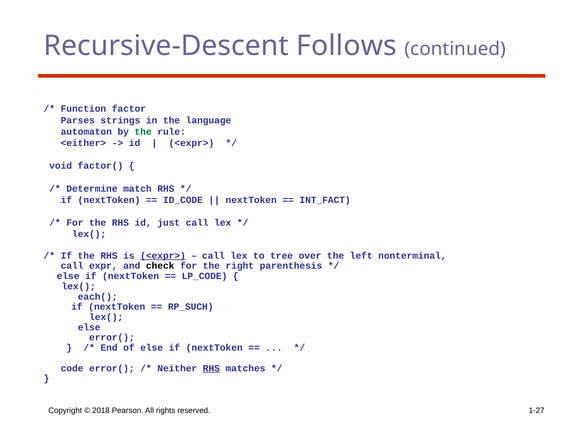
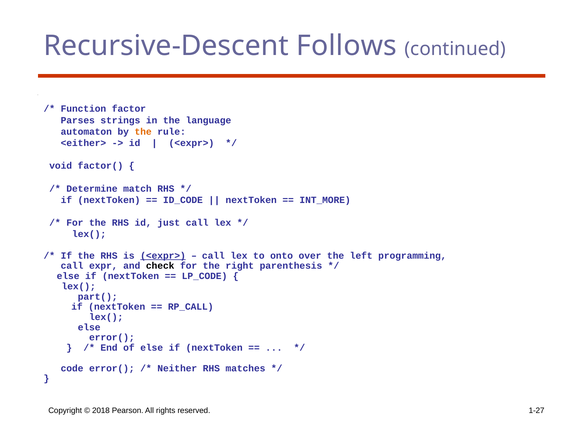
the colour: green -> orange (143, 132)
INT_FACT: INT_FACT -> INT_MORE (325, 200)
tree: tree -> onto (282, 255)
nonterminal: nonterminal -> programming (412, 255)
each(: each( -> part( (98, 296)
RP_SUCH: RP_SUCH -> RP_CALL (191, 307)
RHS underline: present -> none (211, 368)
